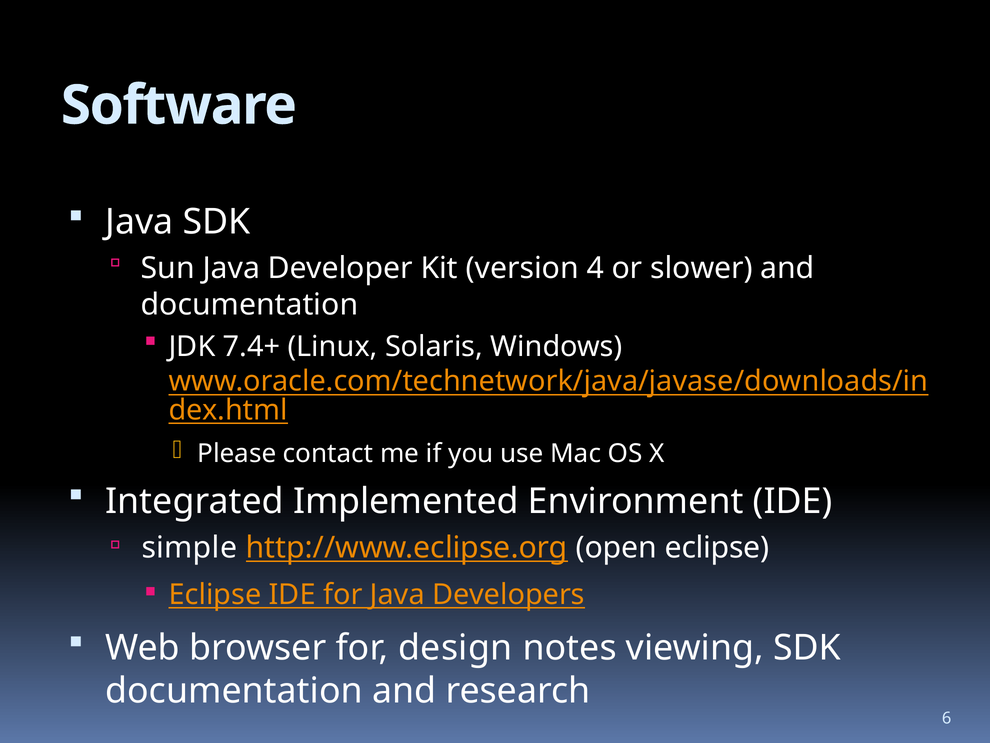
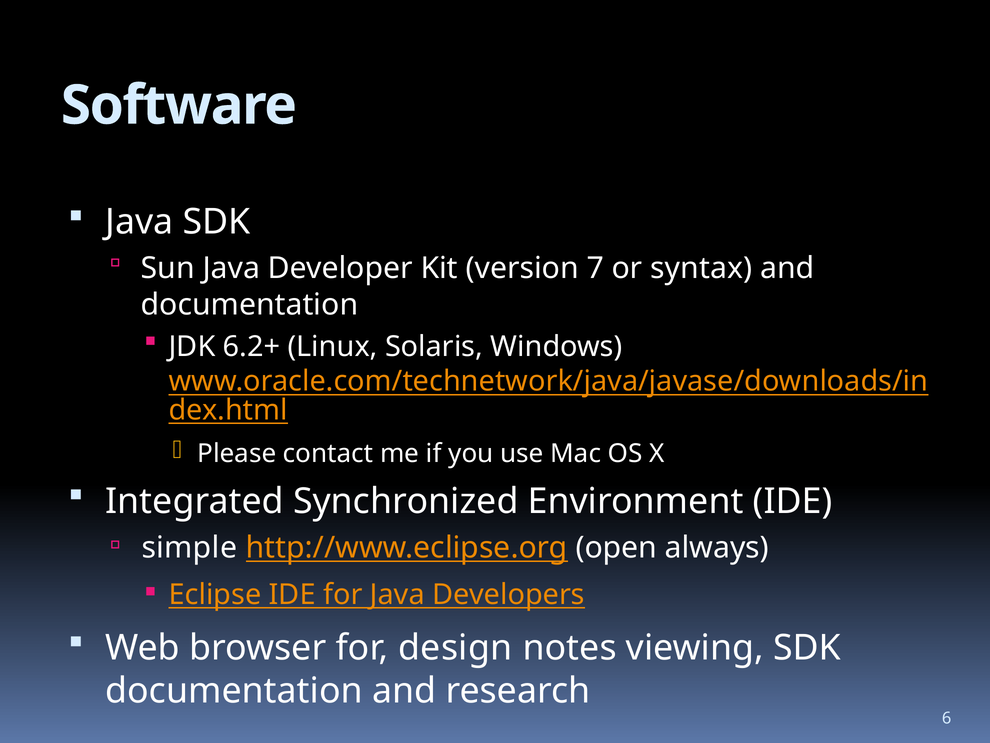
4: 4 -> 7 (595, 268)
slower: slower -> syntax (701, 268)
7.4+: 7.4+ -> 6.2+ (252, 346)
Implemented: Implemented -> Synchronized (406, 501)
open eclipse: eclipse -> always (717, 547)
